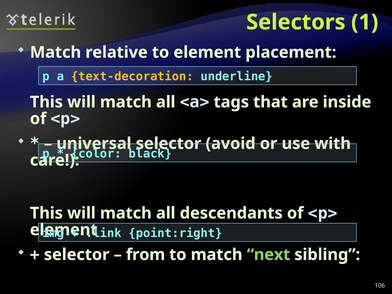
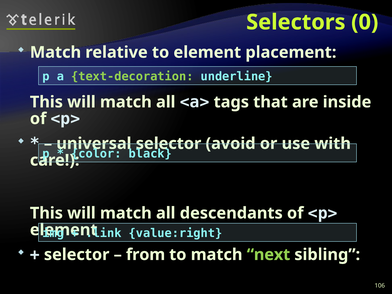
1: 1 -> 0 (365, 22)
text-decoration colour: yellow -> light green (132, 76)
point:right: point:right -> value:right (175, 233)
